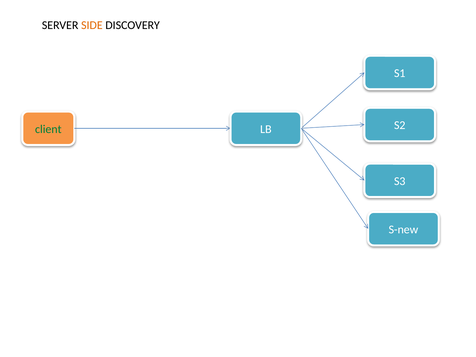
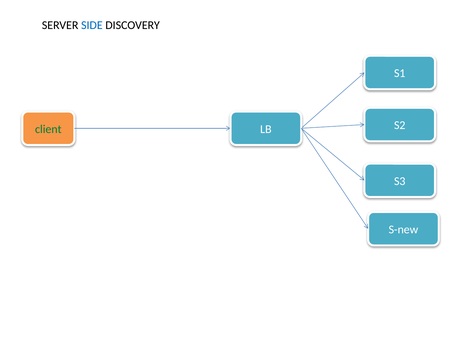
SIDE colour: orange -> blue (92, 25)
